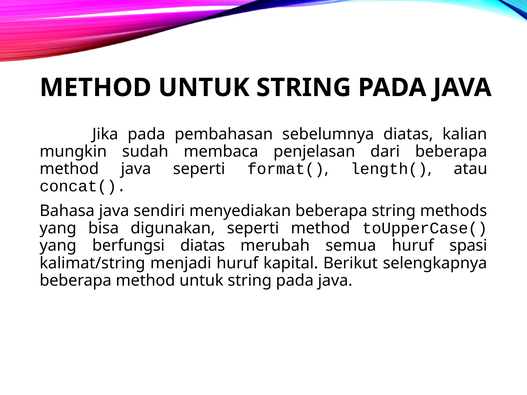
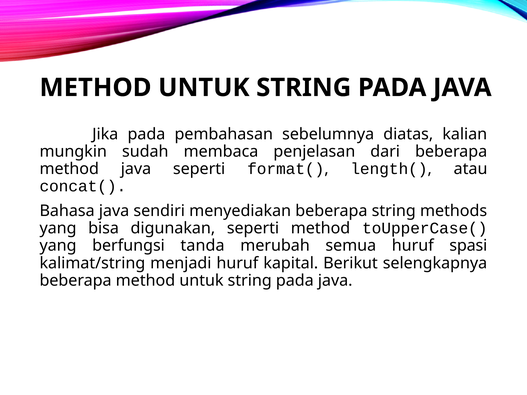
berfungsi diatas: diatas -> tanda (203, 246)
